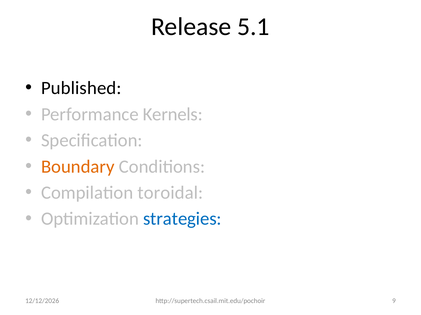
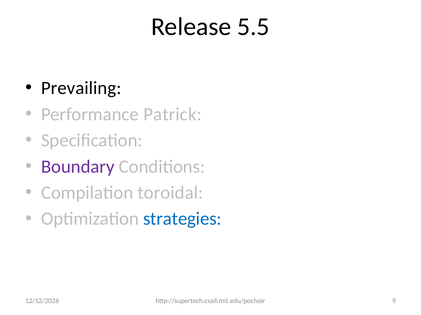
5.1: 5.1 -> 5.5 (253, 27)
Published: Published -> Prevailing (81, 88)
Kernels: Kernels -> Patrick (173, 115)
Boundary colour: orange -> purple (78, 167)
